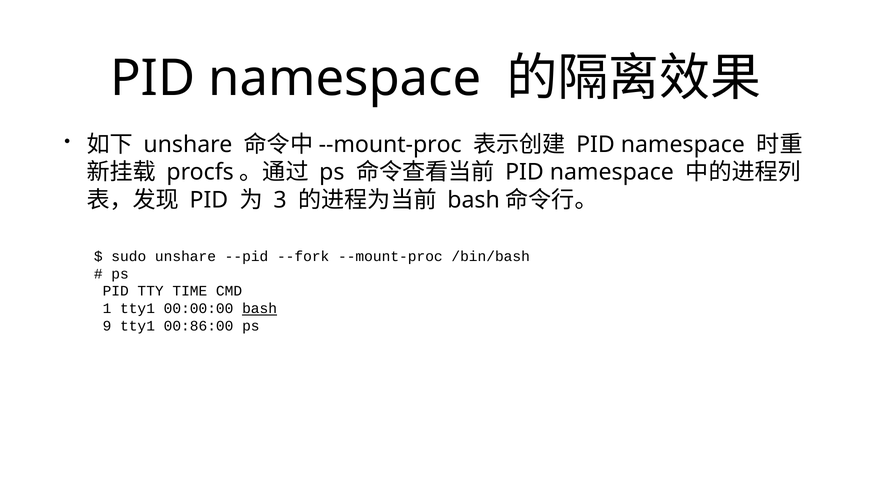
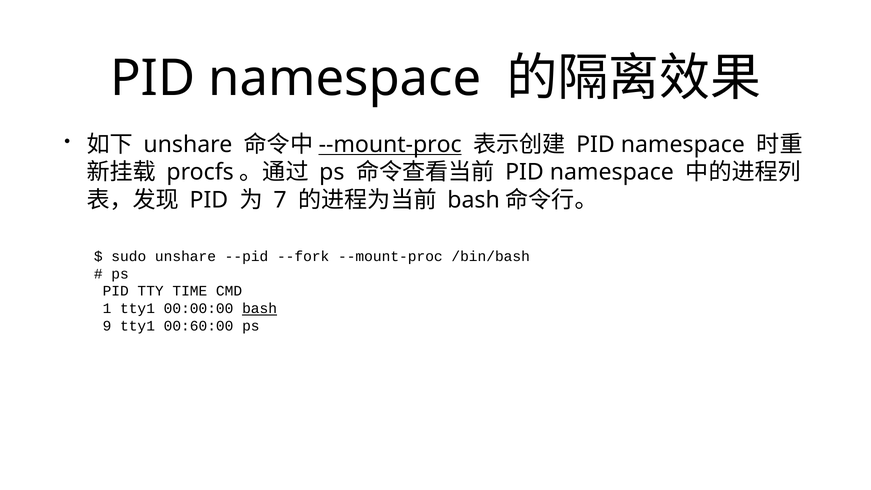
--mount-proc underline: none -> present (390, 145)
3: 3 -> 7 (280, 200)
00:86:00: 00:86:00 -> 00:60:00 (199, 326)
